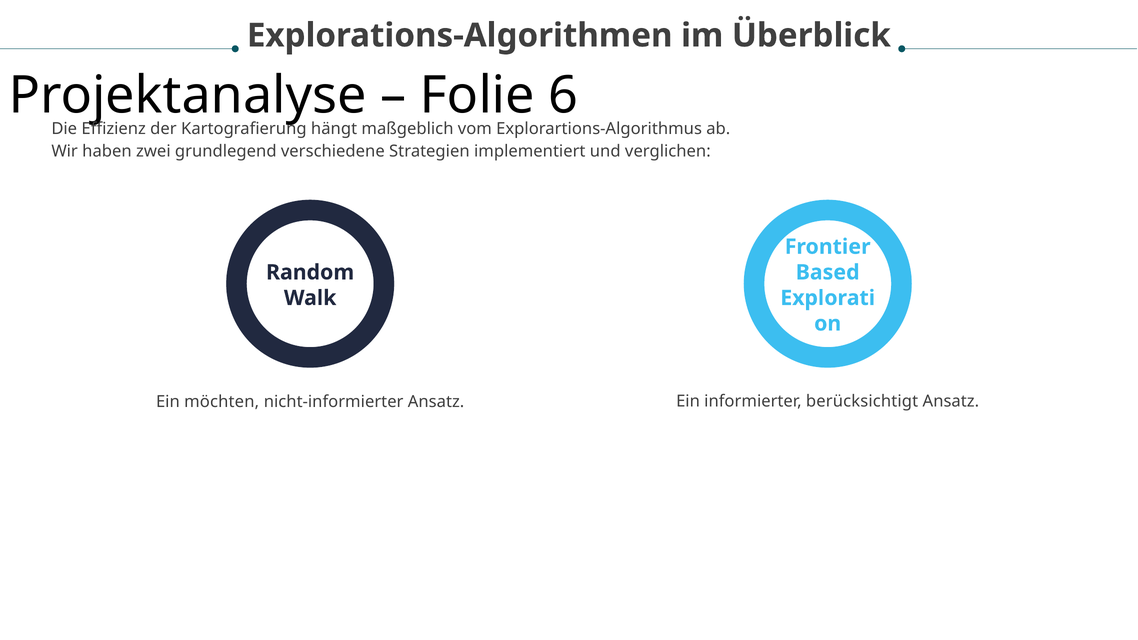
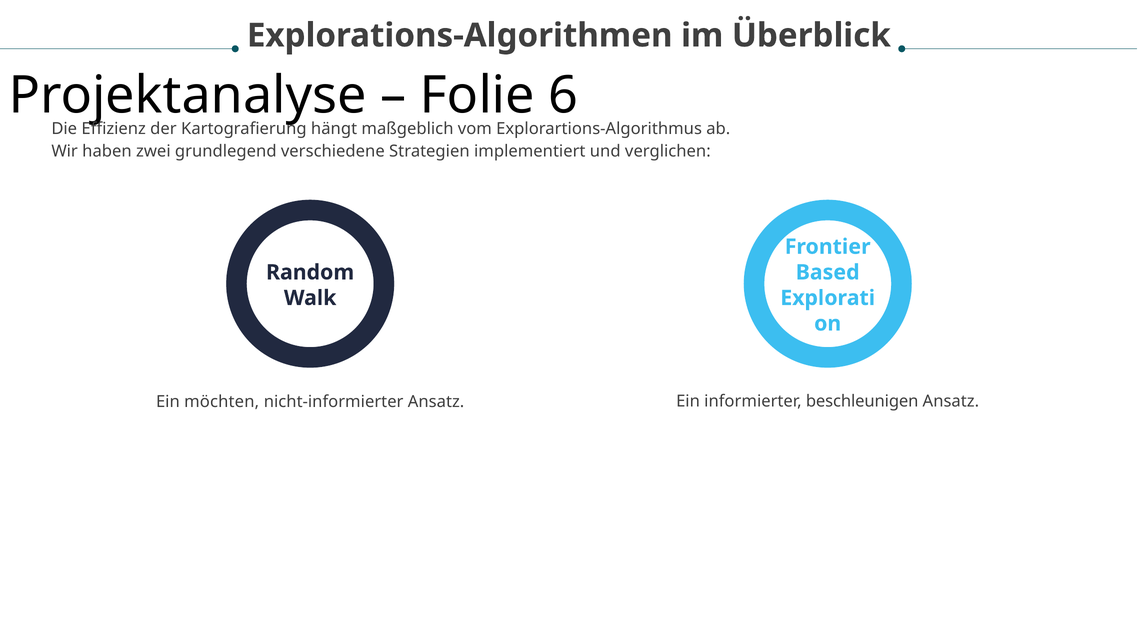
berücksichtigt: berücksichtigt -> beschleunigen (862, 402)
